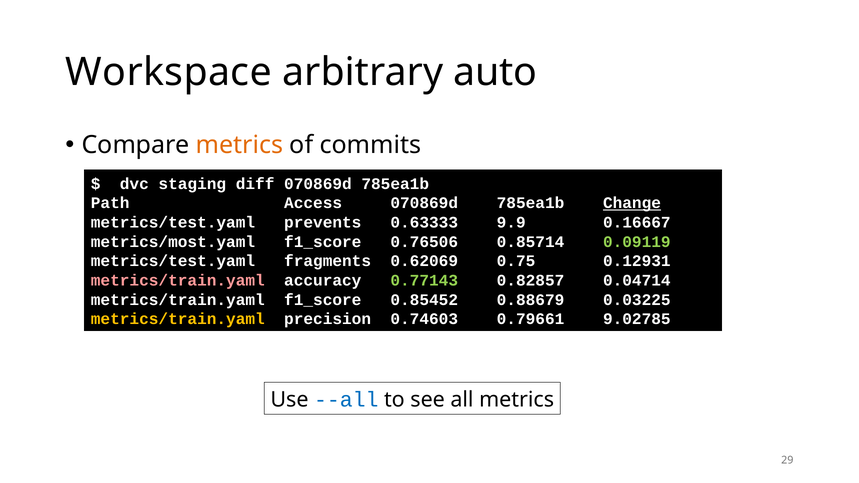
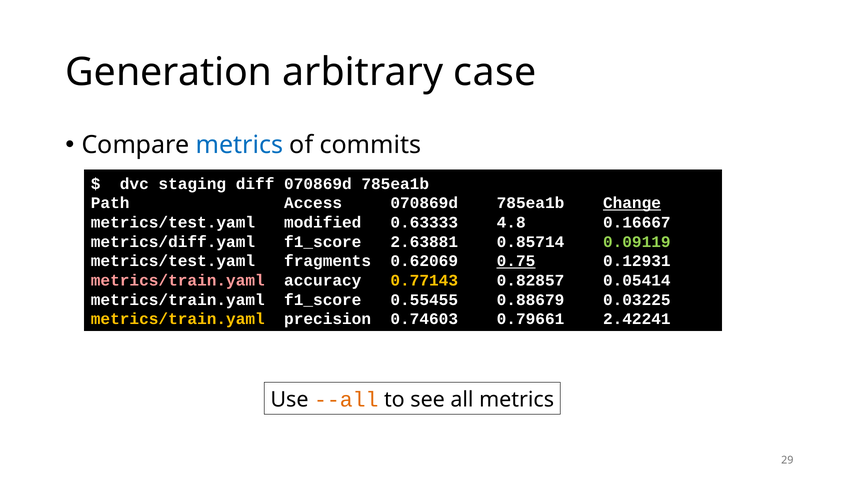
Workspace: Workspace -> Generation (169, 72)
auto: auto -> case (495, 72)
metrics colour: orange -> blue (239, 145)
prevents: prevents -> modified (323, 223)
9.9: 9.9 -> 4.8 (511, 223)
metrics/most.yaml: metrics/most.yaml -> metrics/diff.yaml (173, 242)
0.76506: 0.76506 -> 2.63881 (424, 242)
0.75 underline: none -> present (516, 261)
0.77143 colour: light green -> yellow (424, 281)
0.04714: 0.04714 -> 0.05414 (637, 281)
0.85452: 0.85452 -> 0.55455 (424, 300)
9.02785: 9.02785 -> 2.42241 (637, 319)
--all colour: blue -> orange (346, 400)
